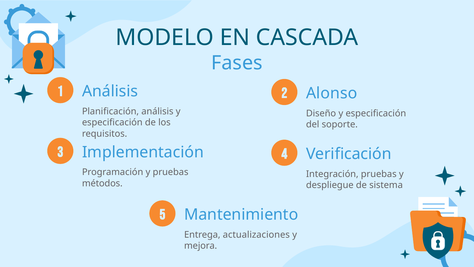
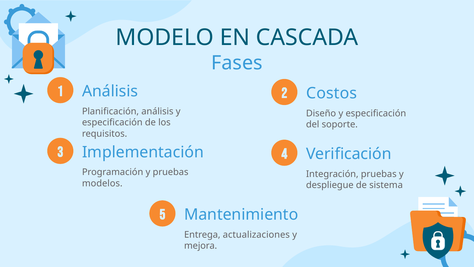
Alonso: Alonso -> Costos (332, 93)
métodos: métodos -> modelos (102, 183)
